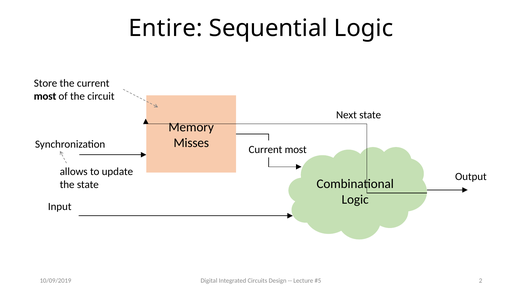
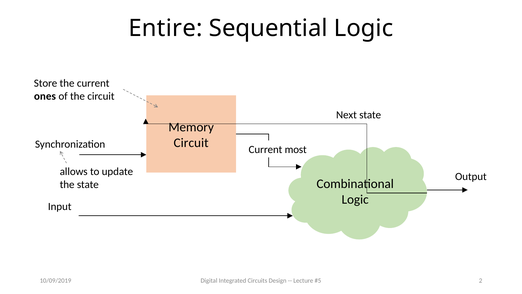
most: most -> ones (45, 96)
Misses: Misses -> Circuit (191, 143)
